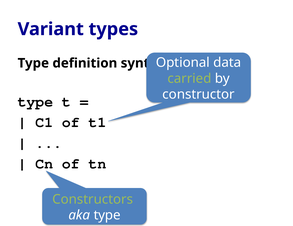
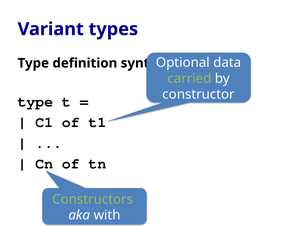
aka type: type -> with (107, 216)
